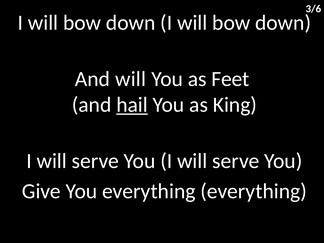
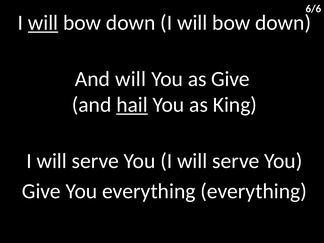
3/6: 3/6 -> 6/6 (313, 9)
will underline: none -> present (43, 23)
as Feet: Feet -> Give (230, 79)
